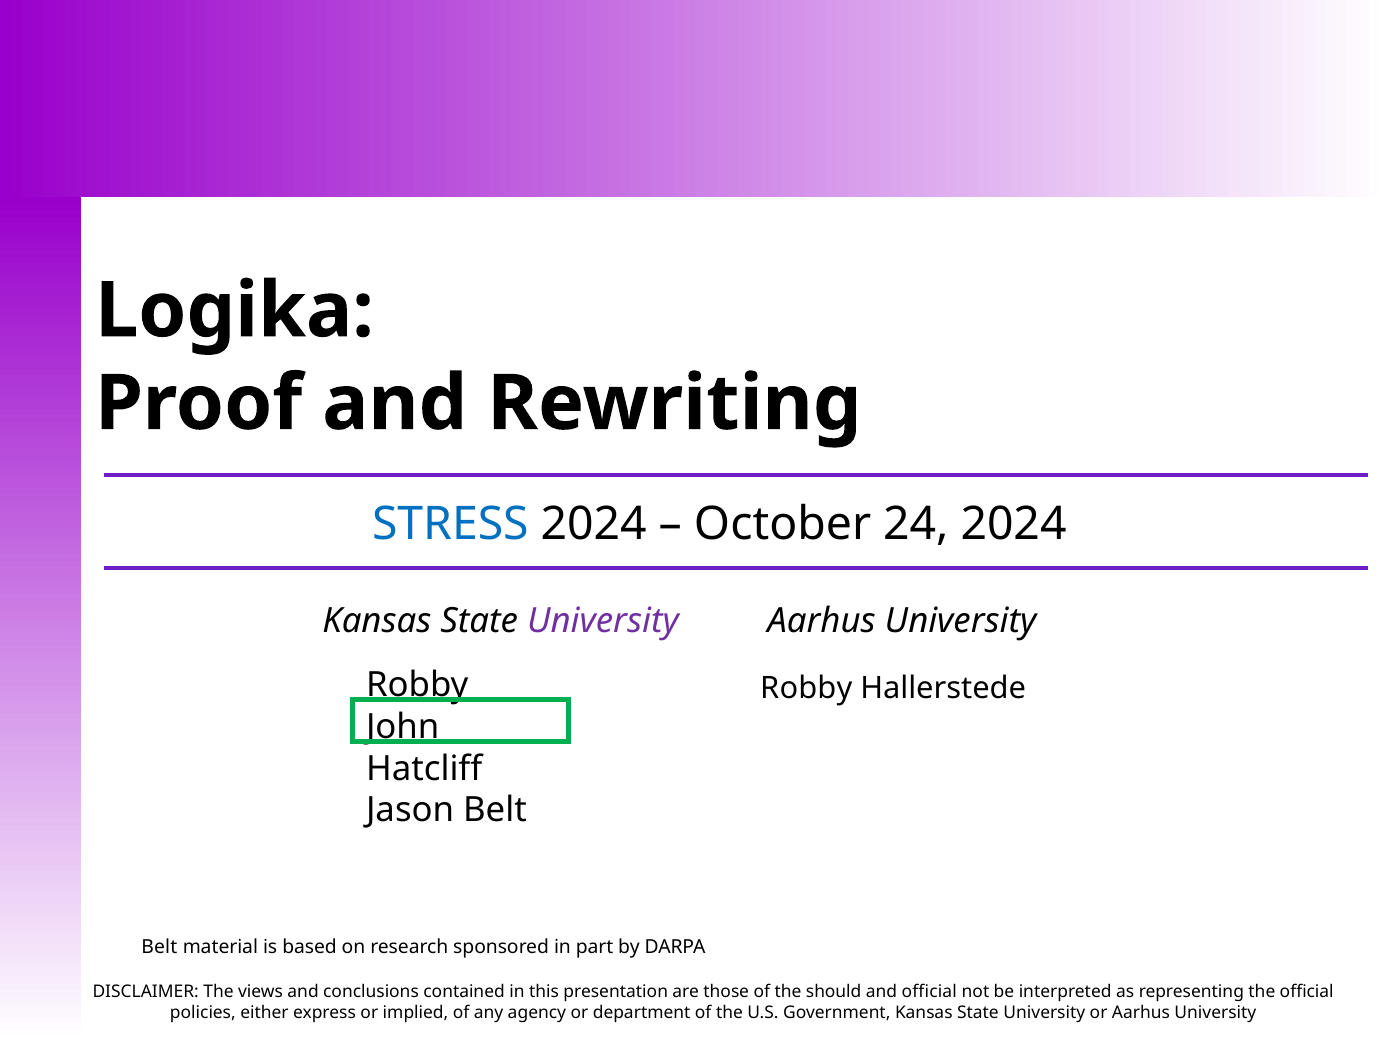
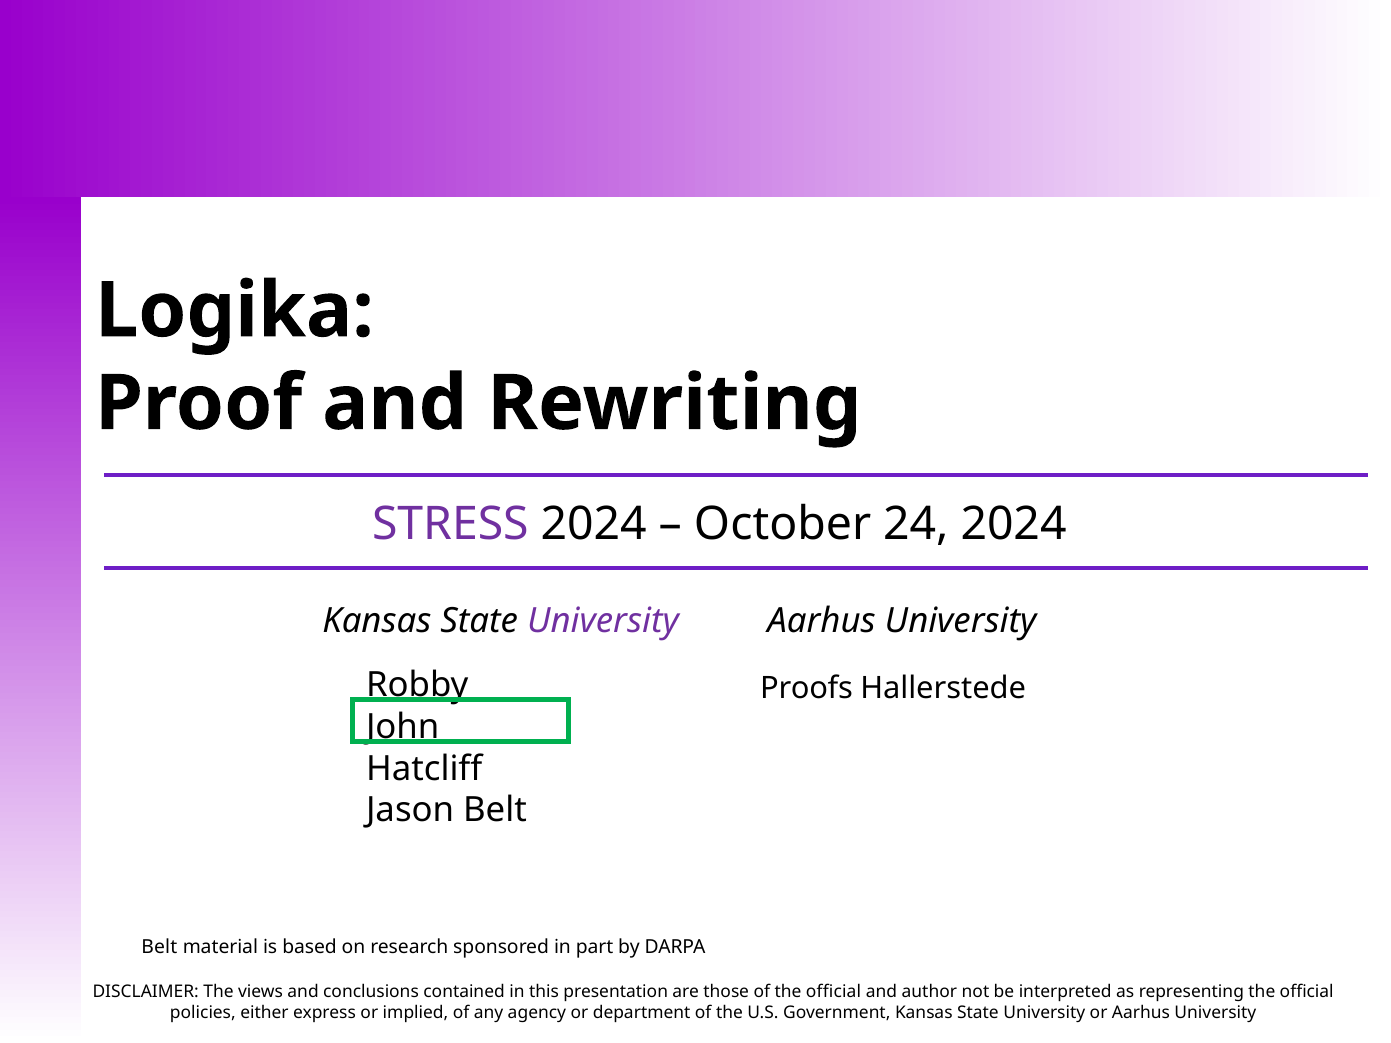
STRESS colour: blue -> purple (450, 525)
Robby: Robby -> Proofs (807, 689)
of the should: should -> official (834, 992)
and official: official -> author (929, 992)
